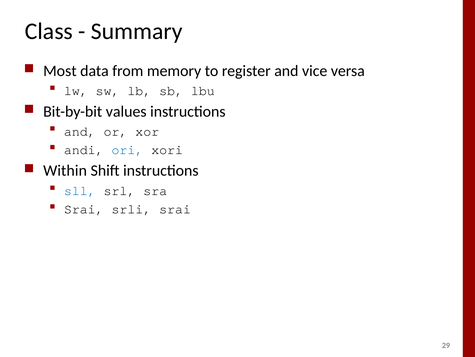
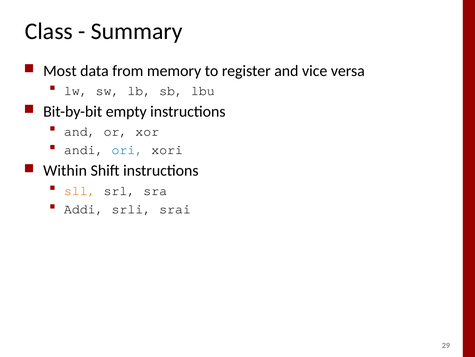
values: values -> empty (126, 111)
sll colour: blue -> orange (80, 190)
Srai: Srai -> Addi (84, 209)
